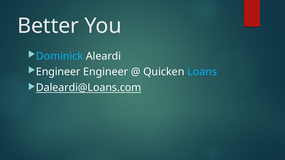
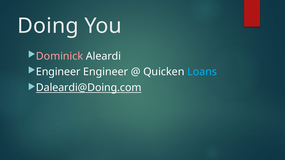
Better: Better -> Doing (48, 26)
Dominick colour: light blue -> pink (60, 56)
Daleardi@Loans.com: Daleardi@Loans.com -> Daleardi@Doing.com (89, 88)
